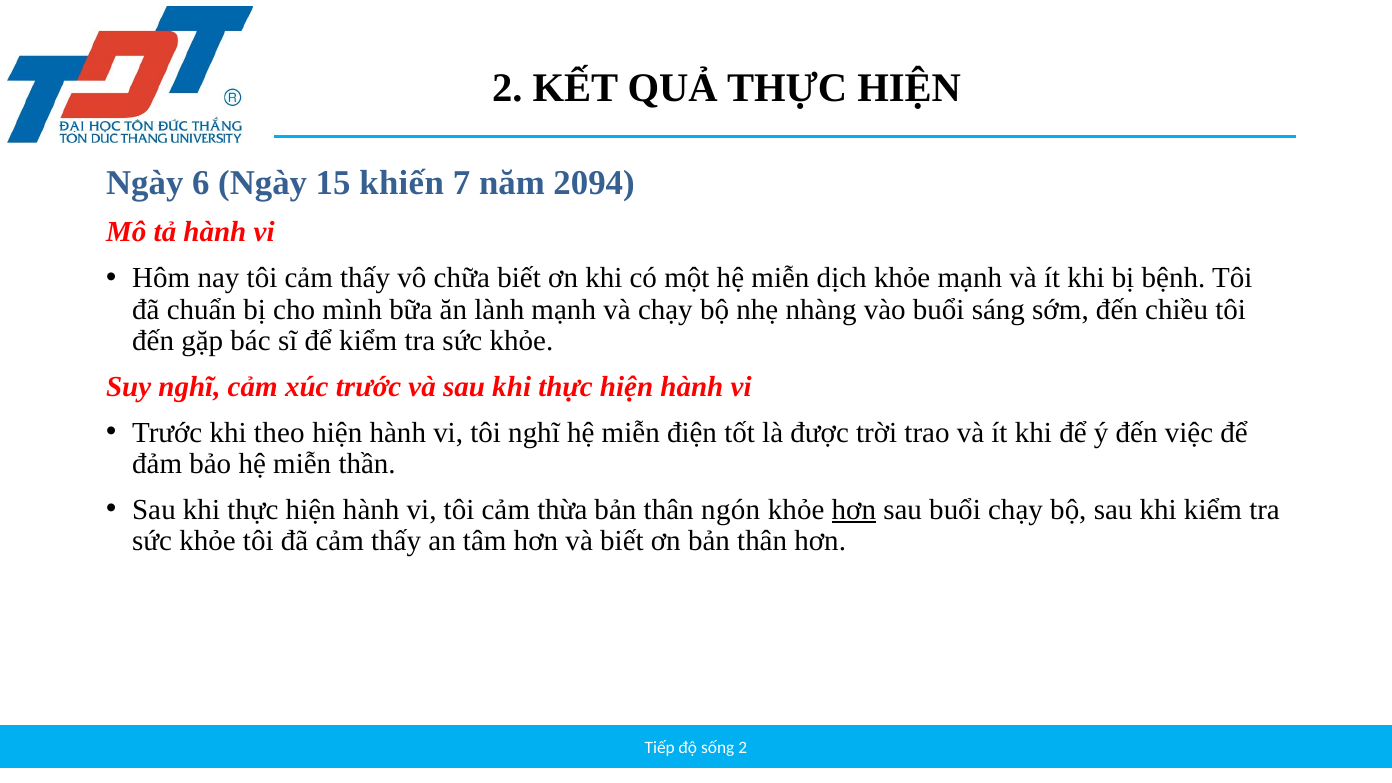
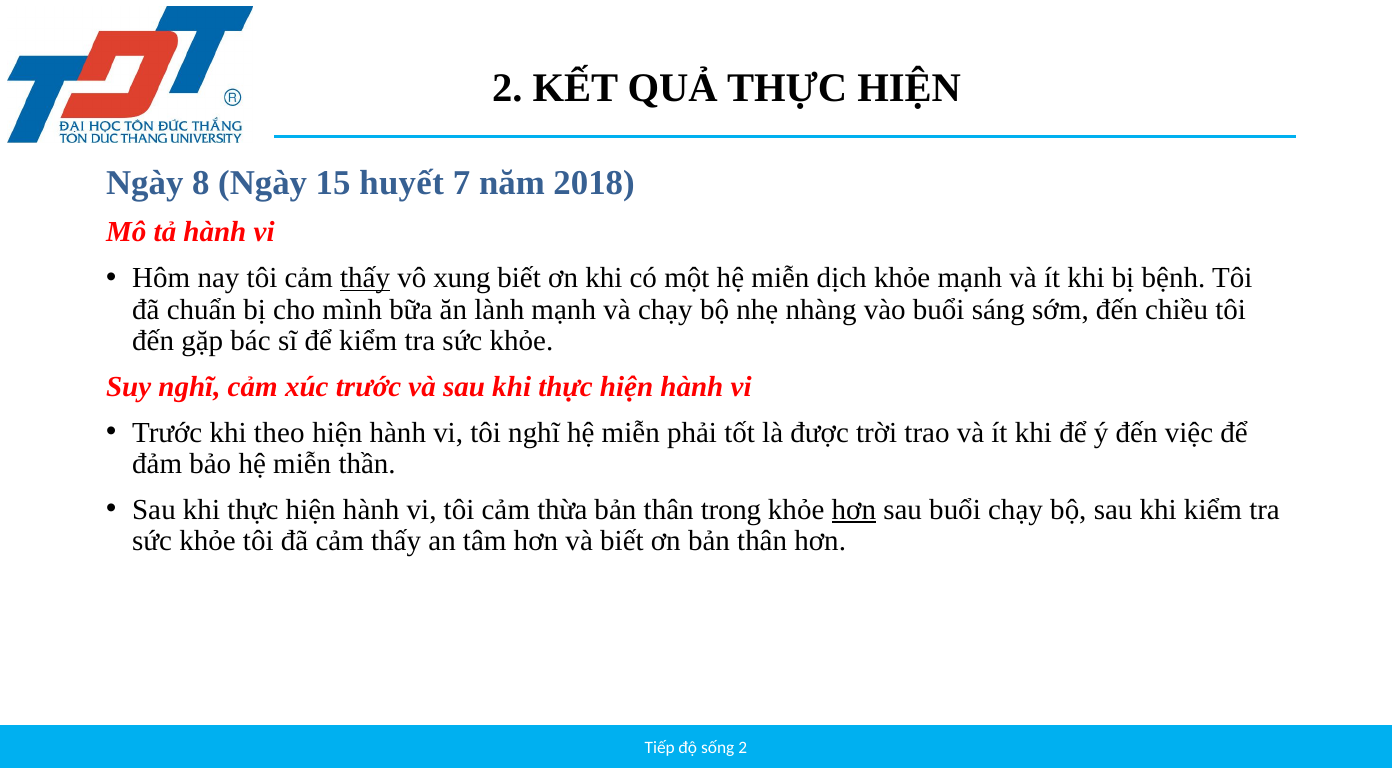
6: 6 -> 8 (201, 183)
khiến: khiến -> huyết (402, 183)
2094: 2094 -> 2018 (594, 183)
thấy underline: none -> present (365, 278)
chữa: chữa -> xung (462, 278)
điện: điện -> phải (692, 432)
ngón: ngón -> trong (731, 510)
